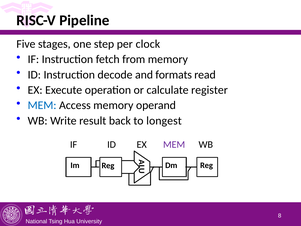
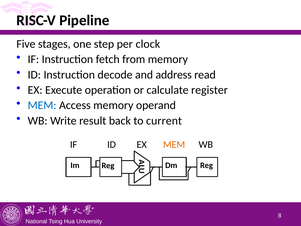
formats: formats -> address (174, 75)
longest: longest -> current (164, 121)
MEM colour: purple -> orange (174, 144)
